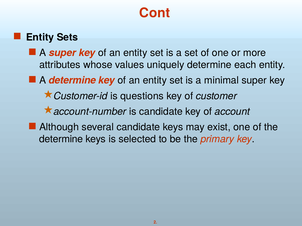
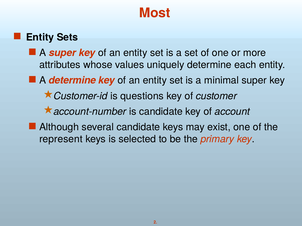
Cont: Cont -> Most (155, 13)
determine: determine -> represent (61, 139)
